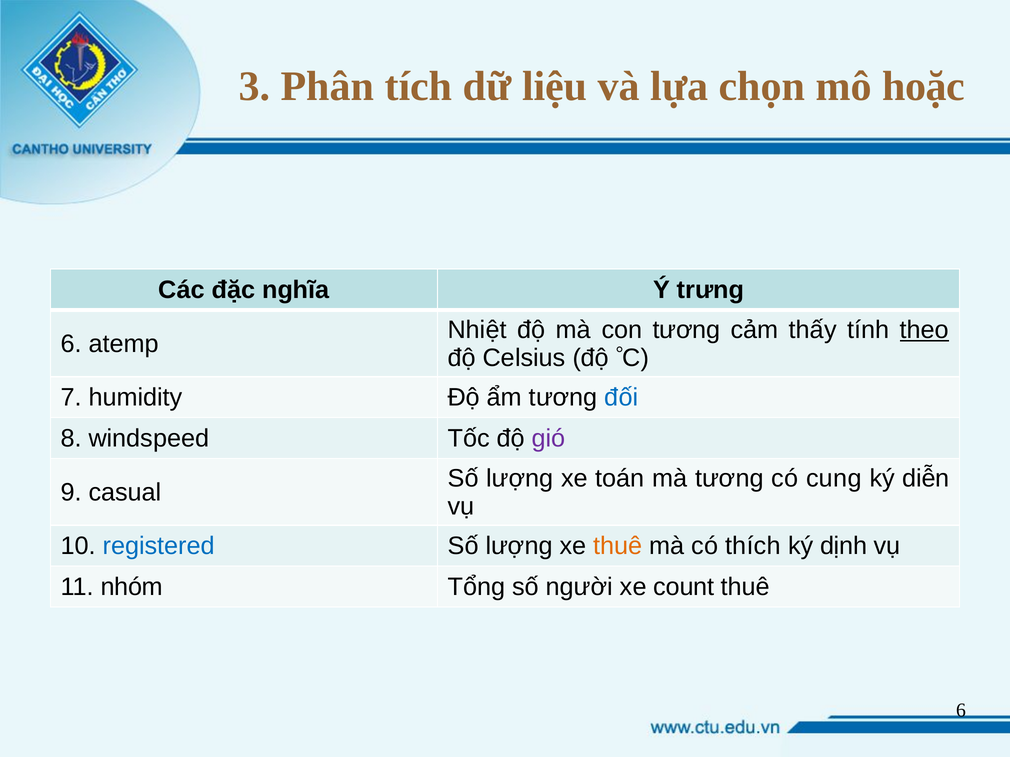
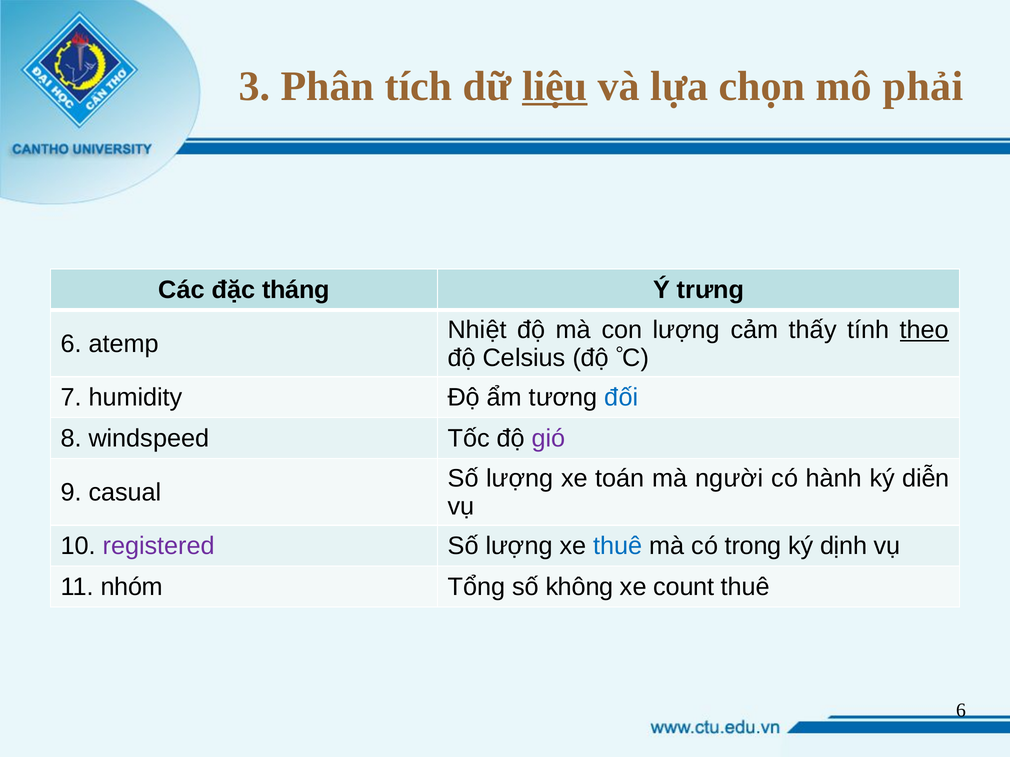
liệu underline: none -> present (555, 86)
hoặc: hoặc -> phải (923, 86)
nghĩa: nghĩa -> tháng (296, 290)
con tương: tương -> lượng (686, 330)
mà tương: tương -> người (729, 478)
cung: cung -> hành (834, 478)
registered colour: blue -> purple (159, 546)
thuê colour: orange -> blue (618, 546)
thích: thích -> trong (753, 546)
người: người -> không (580, 587)
